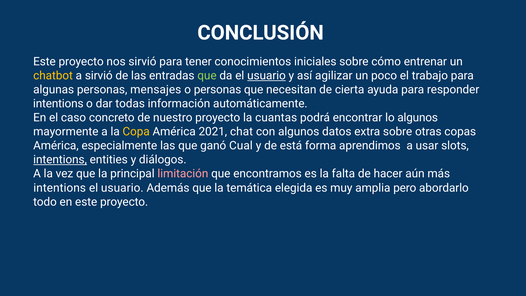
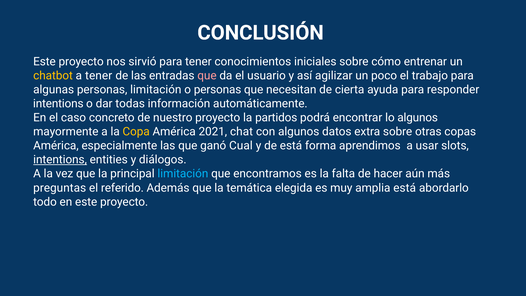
a sirvió: sirvió -> tener (99, 76)
que colour: light green -> pink (207, 76)
usuario underline: present -> none (266, 76)
personas mensajes: mensajes -> limitación (156, 90)
cuantas: cuantas -> partidos (276, 118)
limitación colour: pink -> light blue (183, 174)
intentions: intentions -> preguntas (60, 188)
usuario: usuario -> referido (122, 188)
amplia pero: pero -> está (405, 188)
